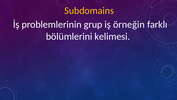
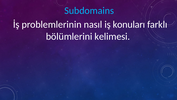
Subdomains colour: yellow -> light blue (89, 11)
grup: grup -> nasıl (93, 24)
örneğin: örneğin -> konuları (129, 24)
